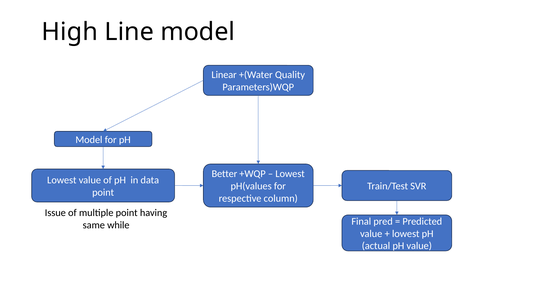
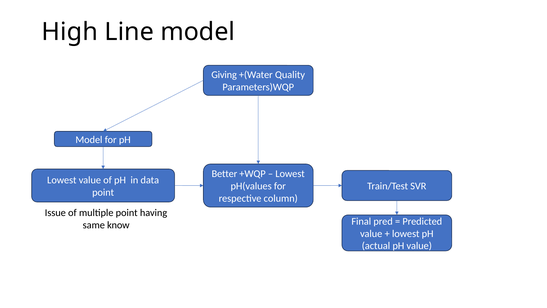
Linear: Linear -> Giving (224, 75)
while: while -> know (118, 225)
